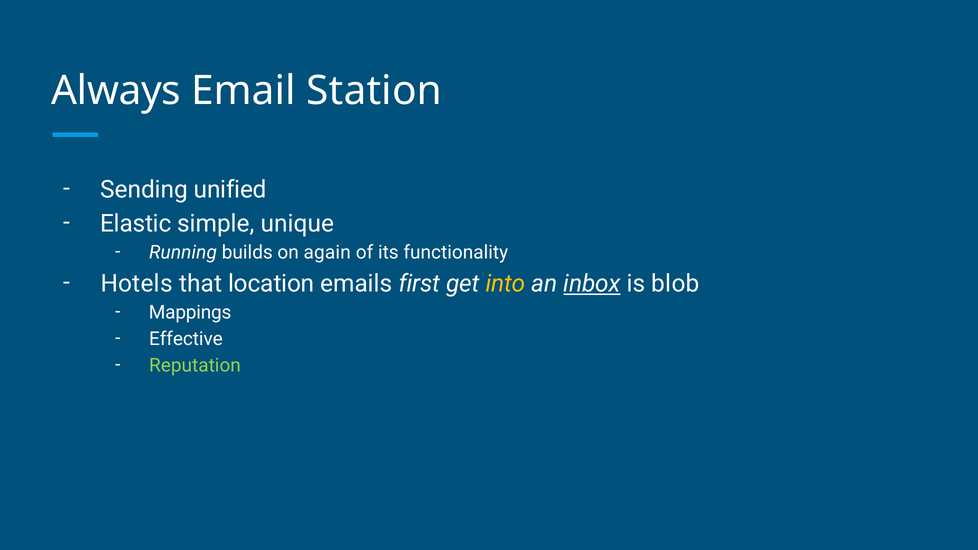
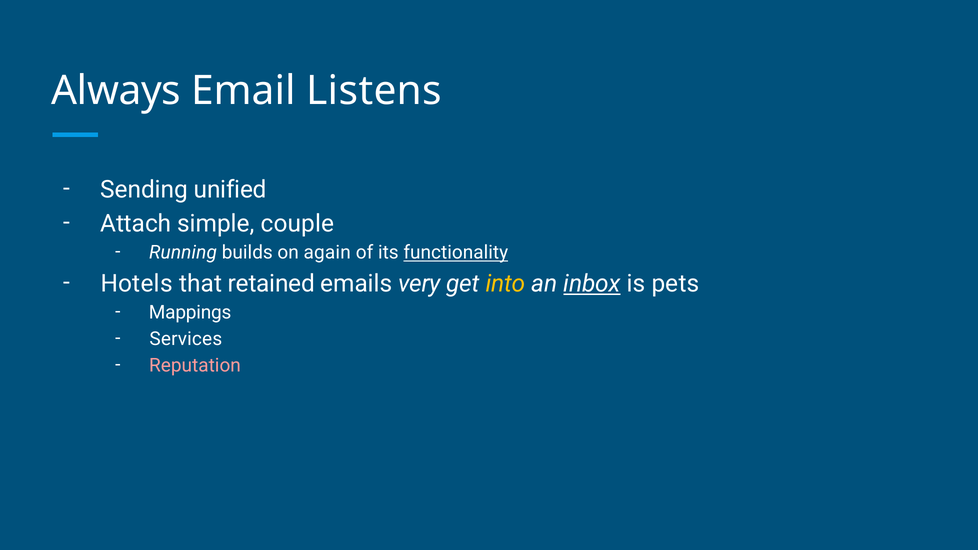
Station: Station -> Listens (374, 91)
Elastic: Elastic -> Attach (136, 224)
unique: unique -> couple (297, 224)
functionality underline: none -> present (456, 253)
location: location -> retained (271, 284)
first: first -> very (419, 284)
blob: blob -> pets (676, 284)
Effective: Effective -> Services (186, 339)
Reputation colour: light green -> pink (195, 365)
